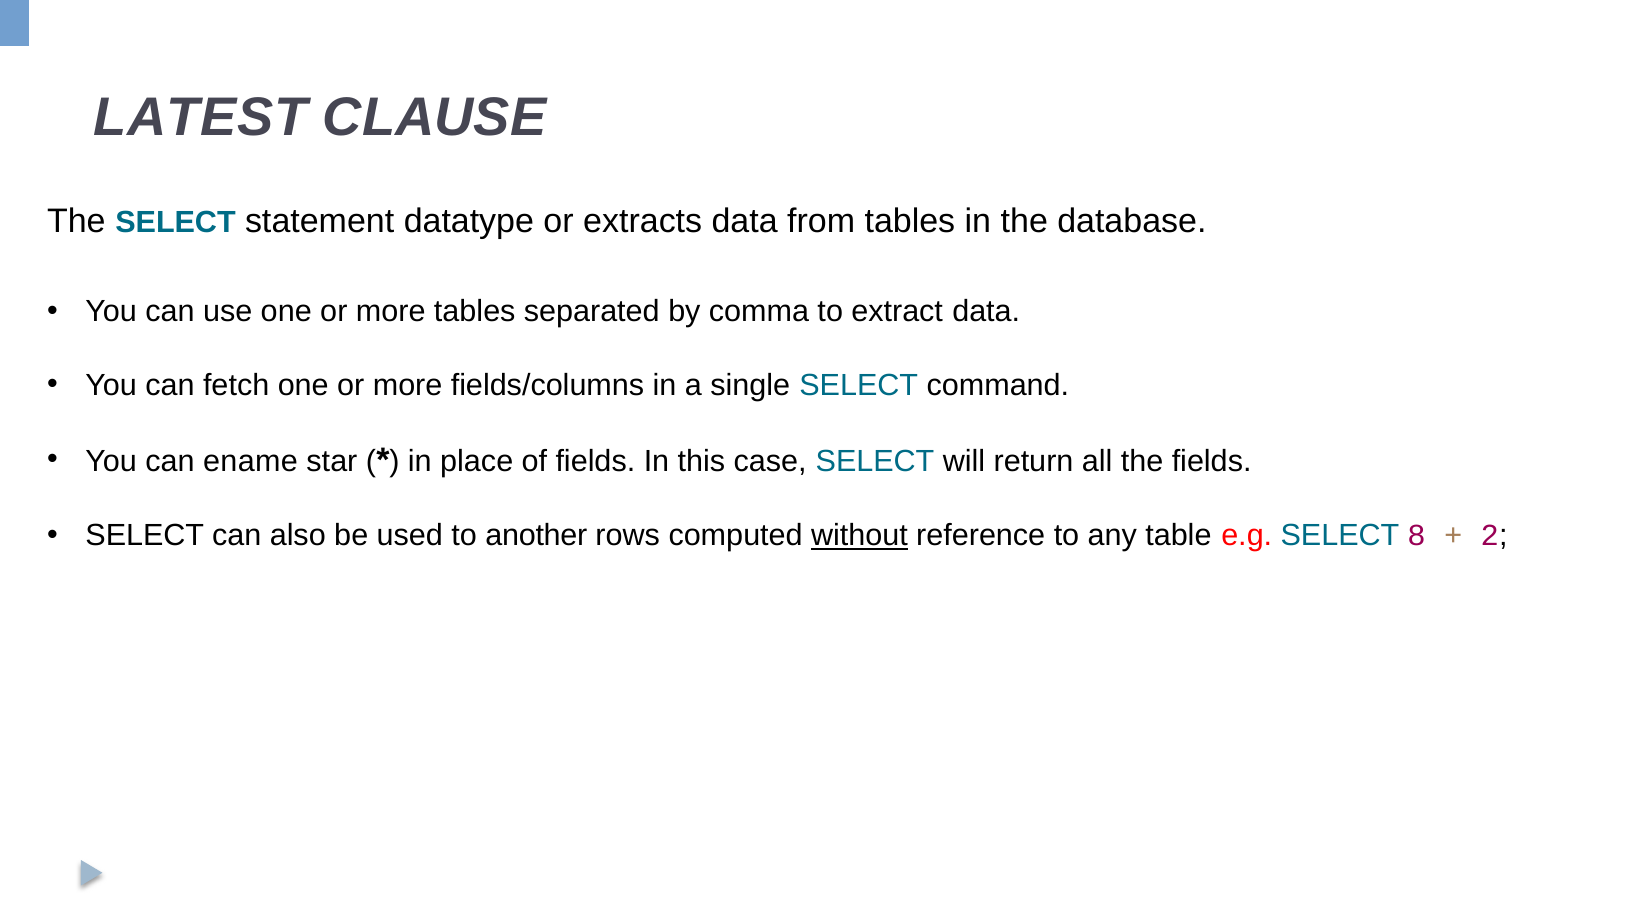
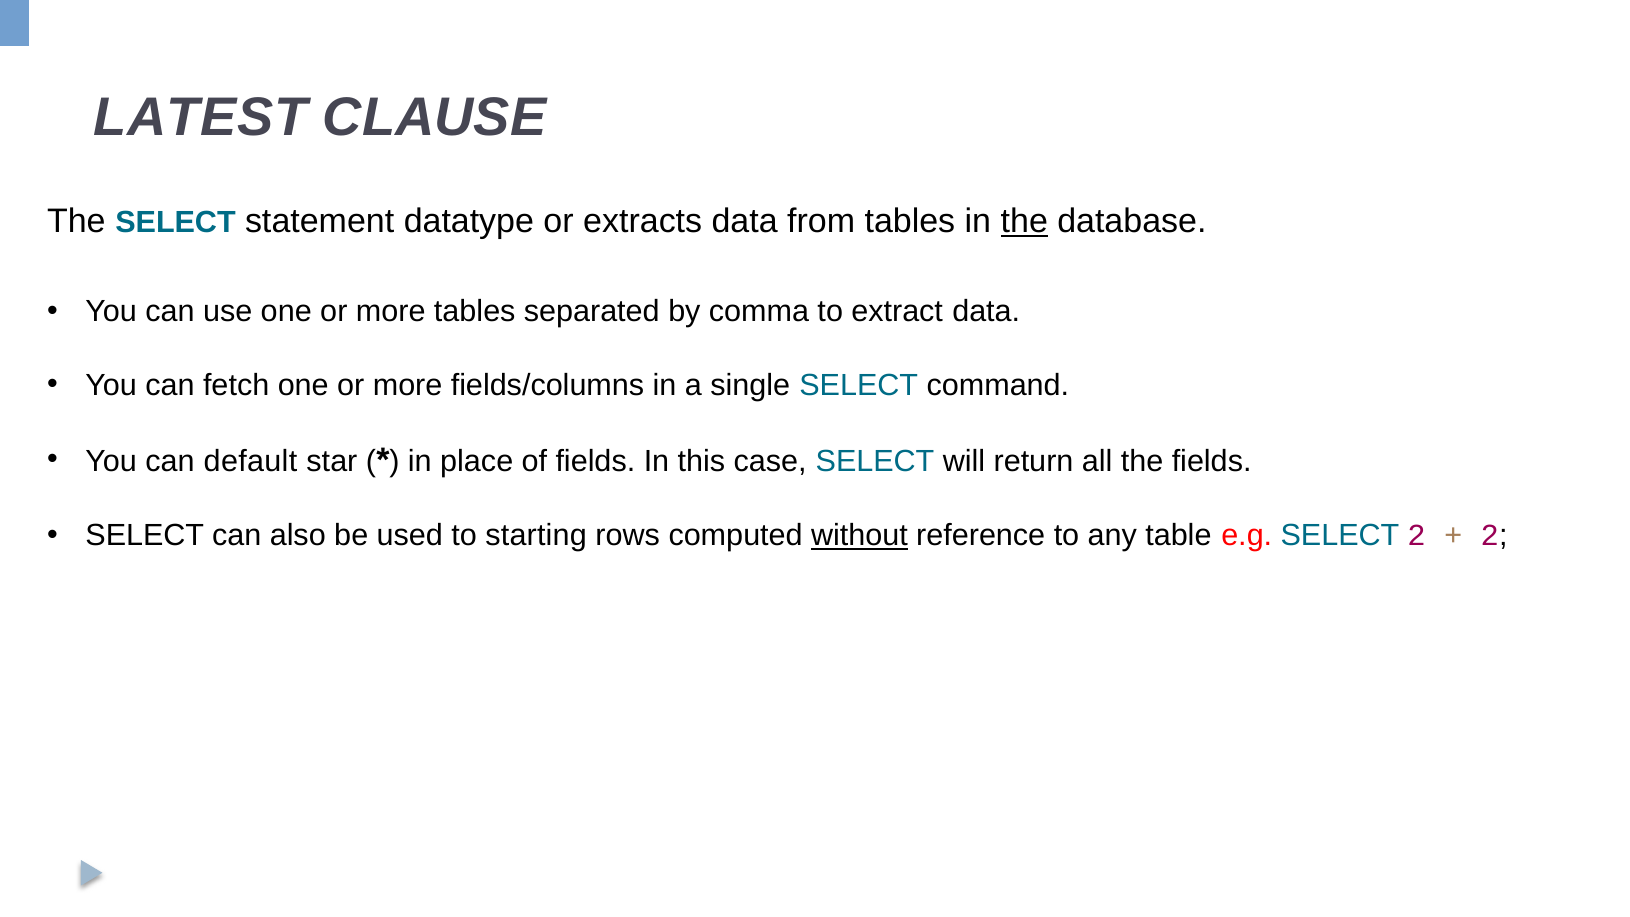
the underline: none -> present (1024, 221)
ename: ename -> default (250, 462)
another: another -> starting (536, 536)
SELECT 8: 8 -> 2 (1417, 536)
